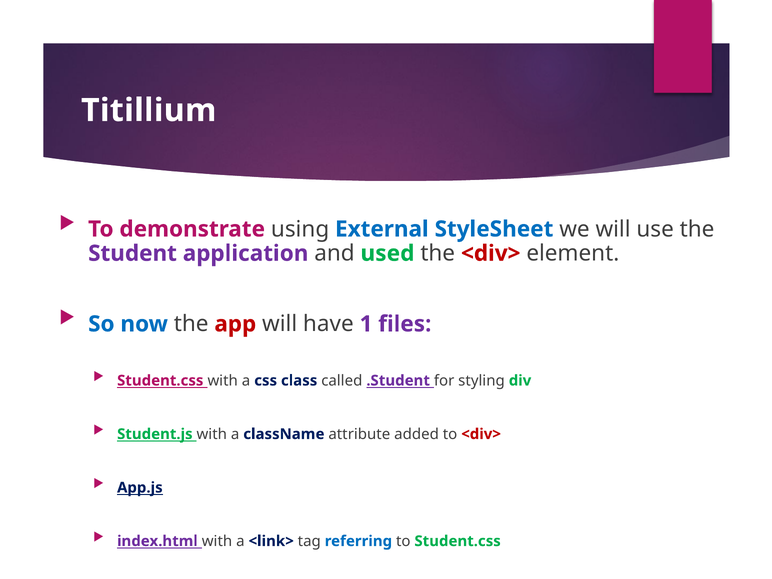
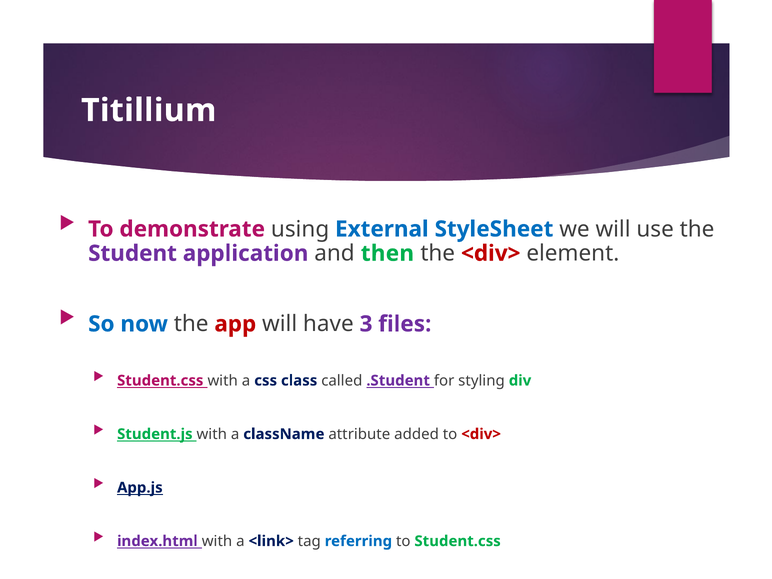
used: used -> then (387, 253)
1: 1 -> 3 (366, 324)
